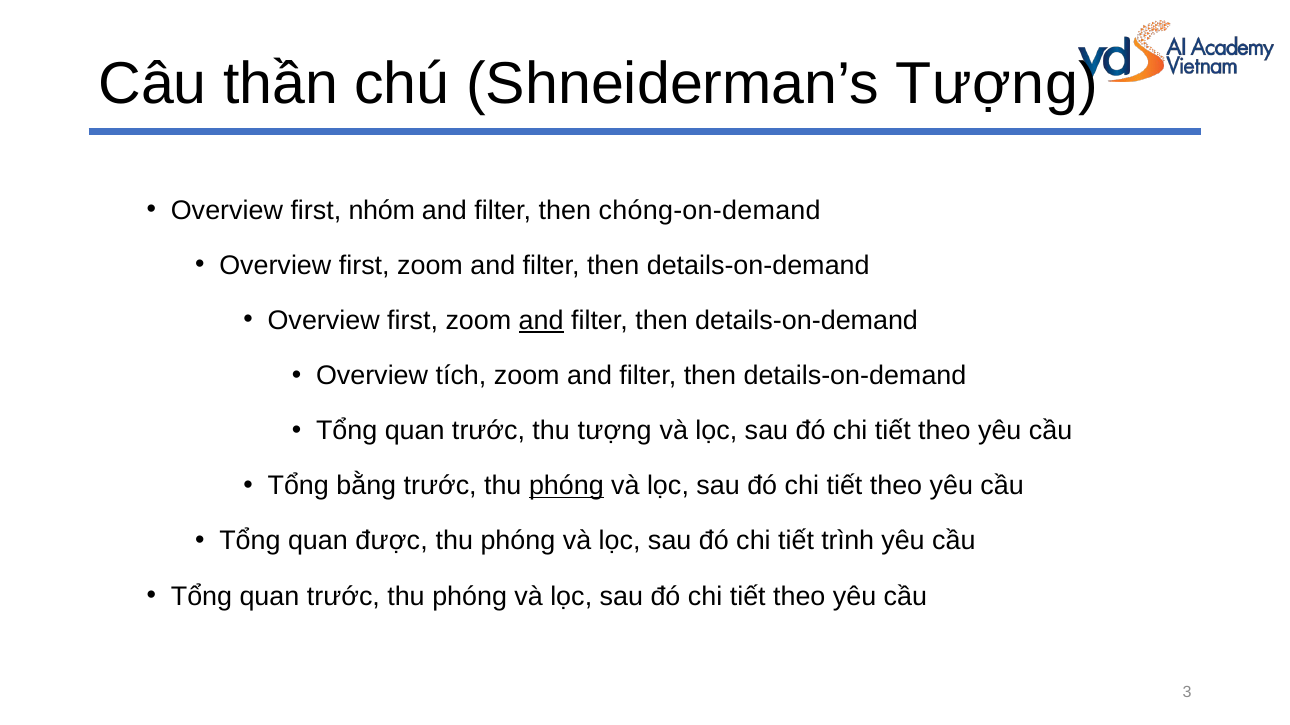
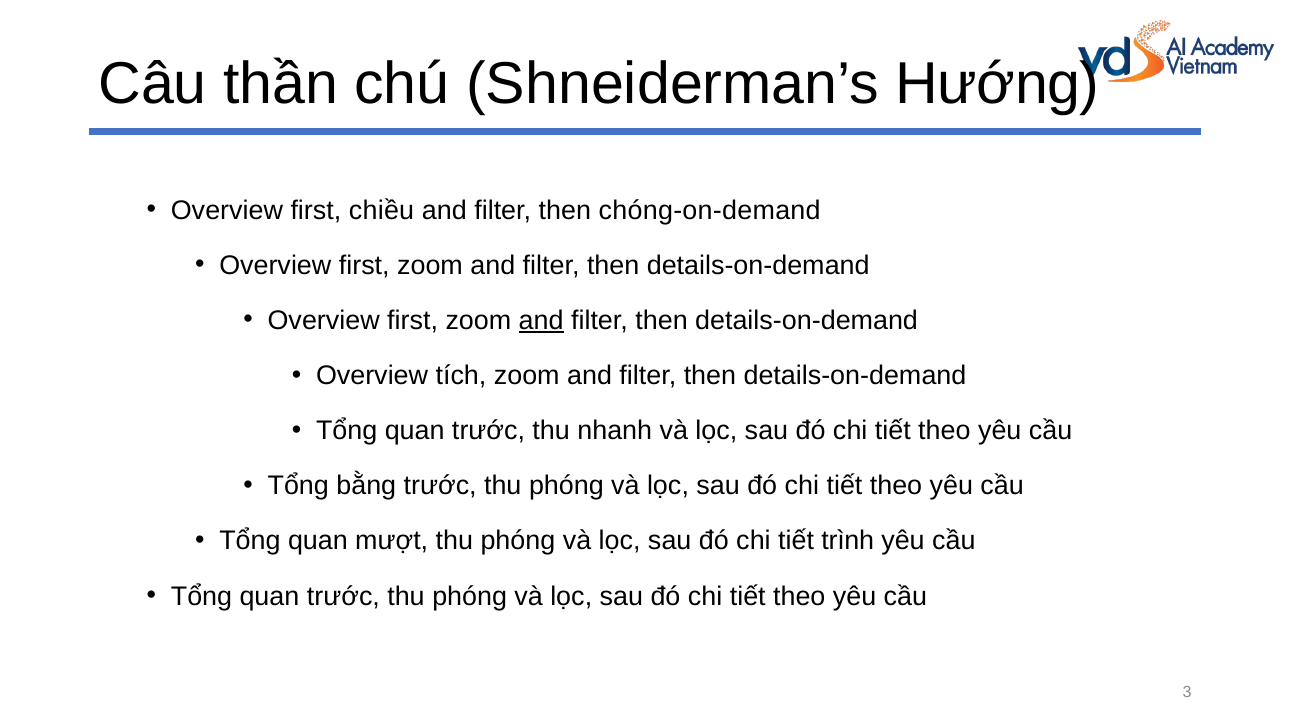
Shneiderman’s Tượng: Tượng -> Hướng (998, 84)
nhóm: nhóm -> chiều (382, 211)
thu tượng: tượng -> nhanh (615, 431)
phóng underline: present -> none (566, 486)
được: được -> mượt (392, 541)
